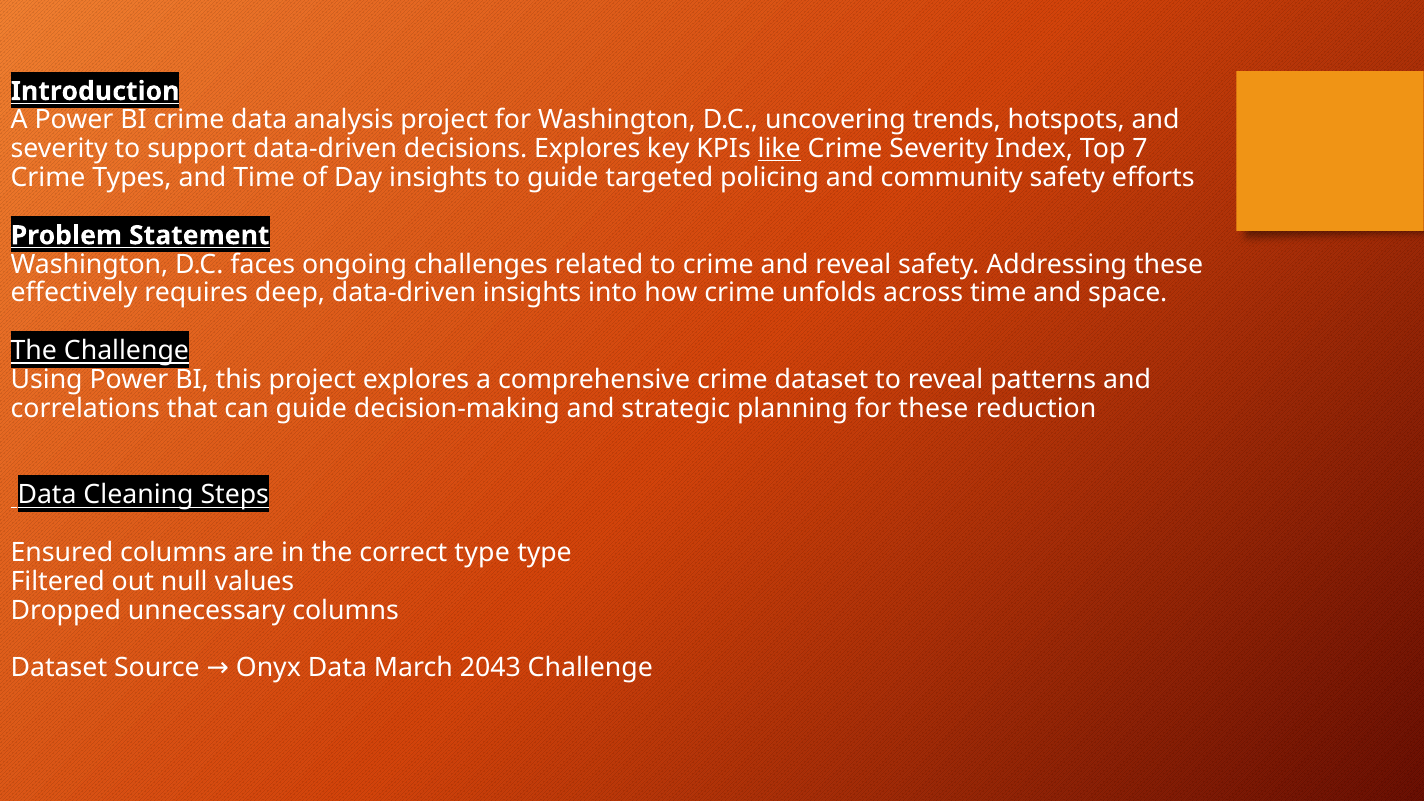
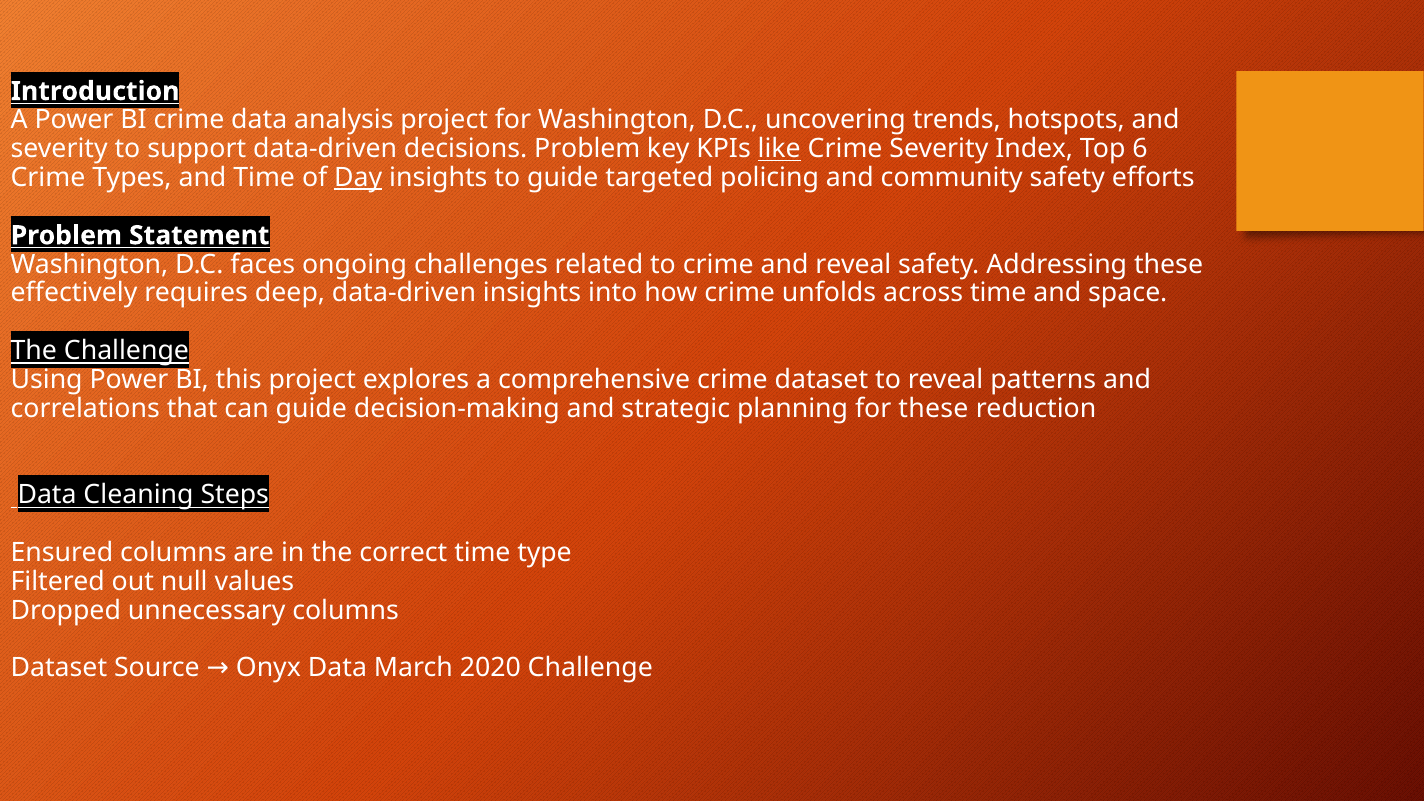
decisions Explores: Explores -> Problem (587, 149)
7: 7 -> 6 (1140, 149)
Day underline: none -> present (358, 178)
correct type: type -> time (482, 553)
2043: 2043 -> 2020 (490, 668)
